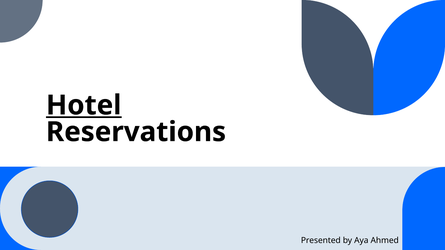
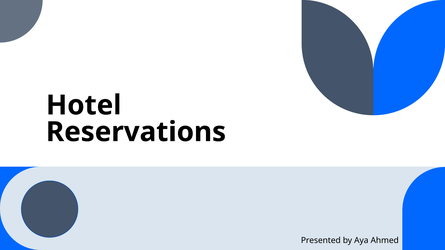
Hotel underline: present -> none (84, 105)
